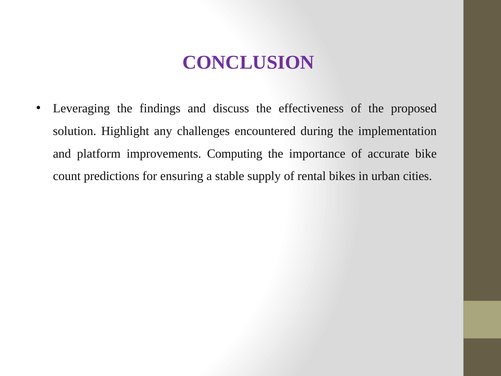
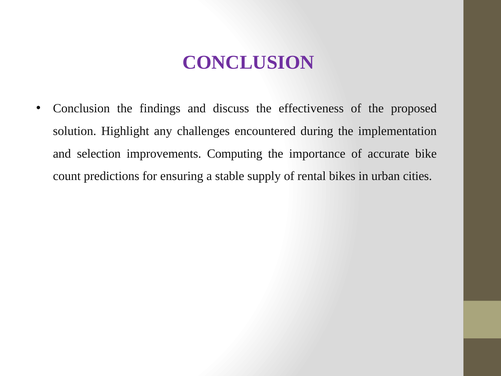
Leveraging: Leveraging -> Conclusion (81, 108)
platform: platform -> selection (99, 153)
